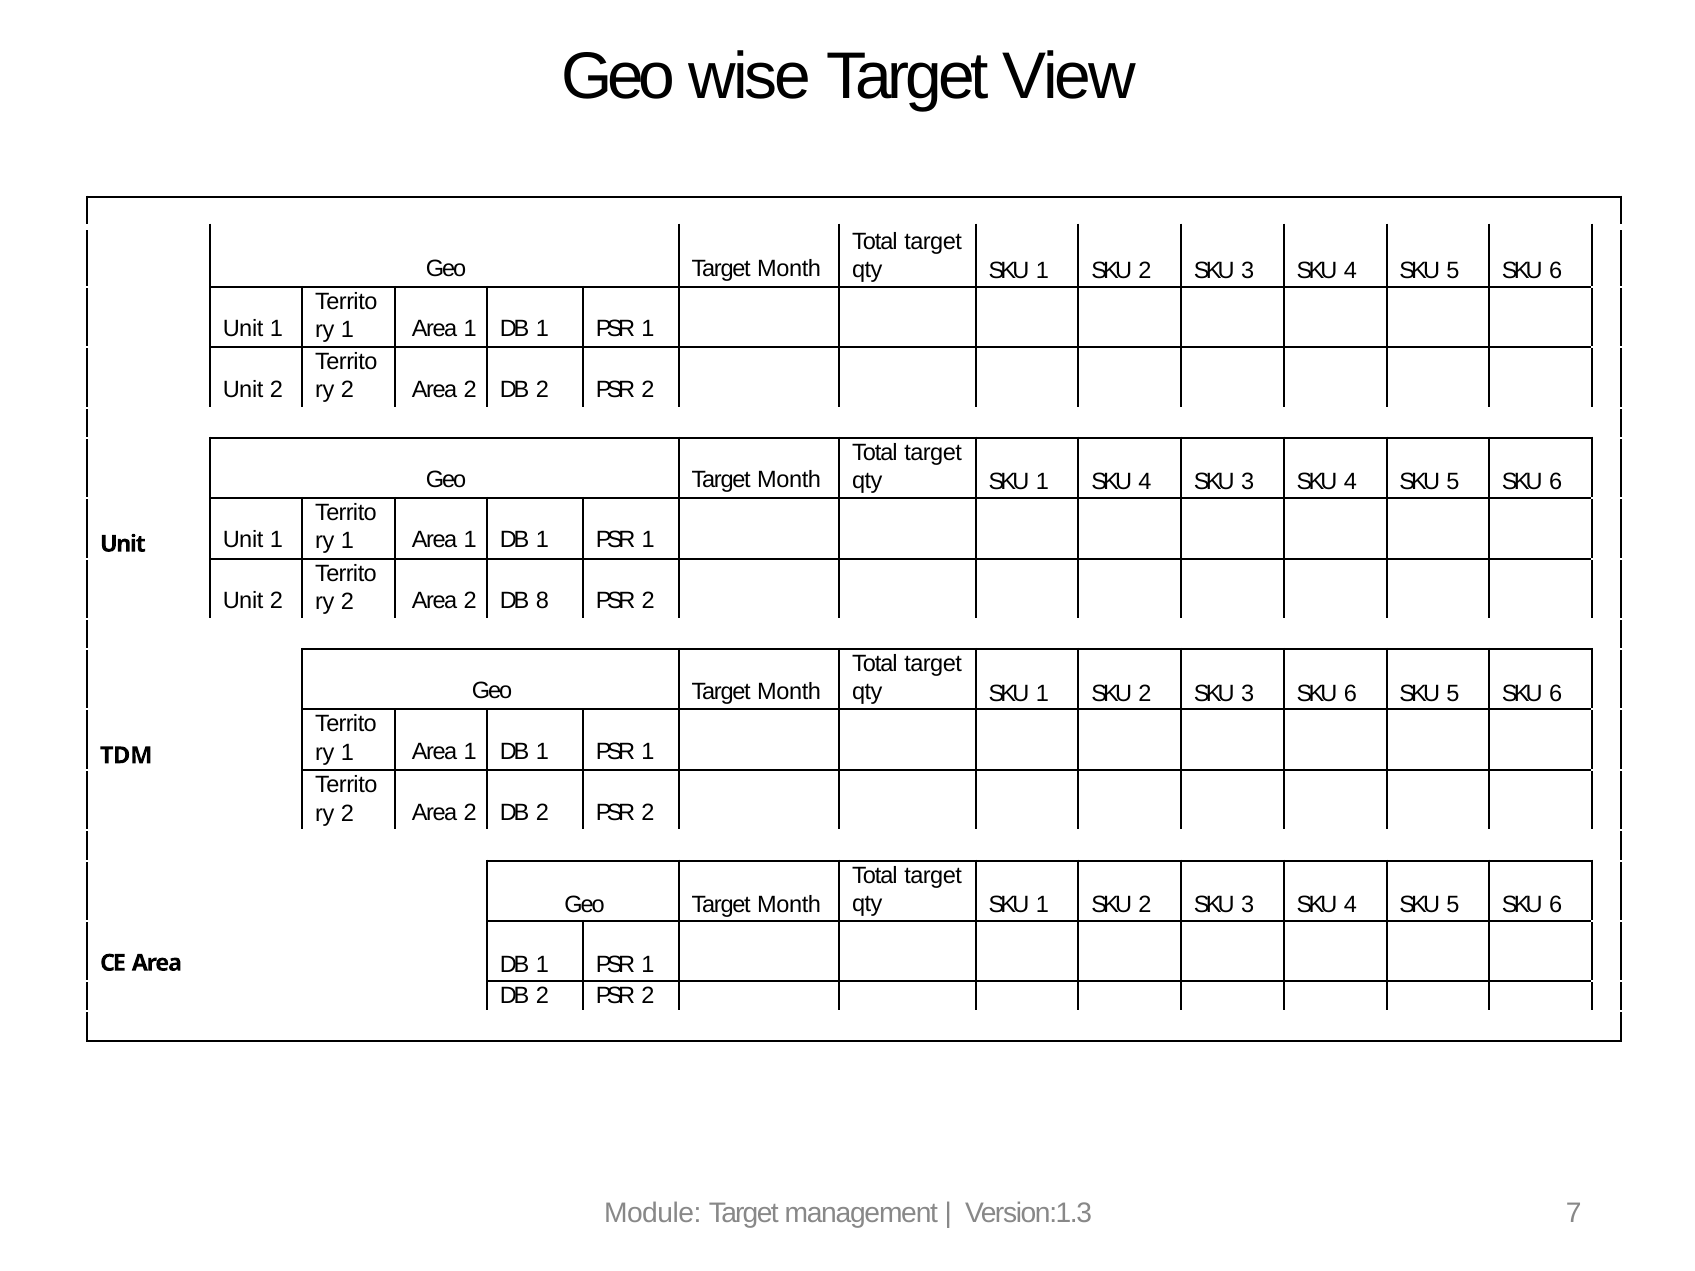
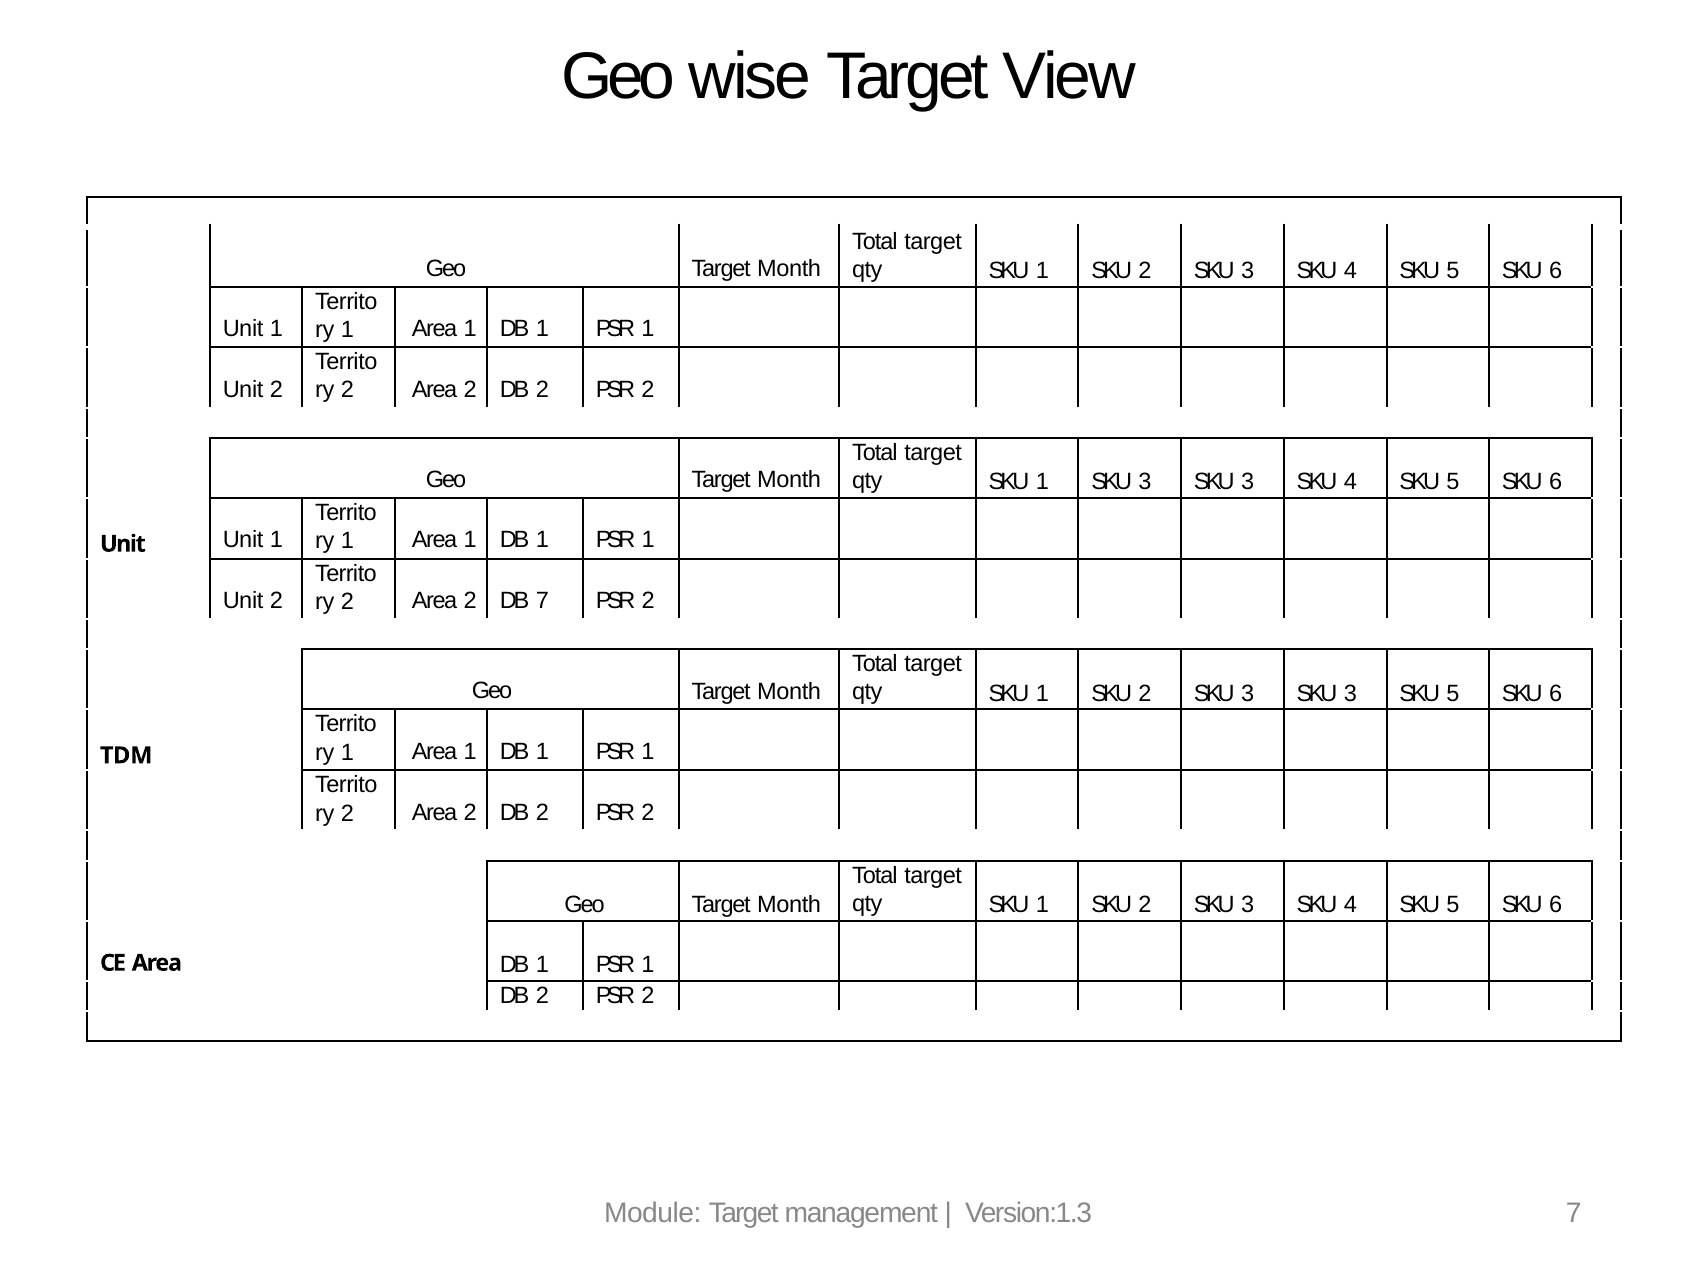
1 SKU 4: 4 -> 3 (1145, 482)
DB 8: 8 -> 7 (543, 601)
6: 6 -> 3 (1350, 693)
